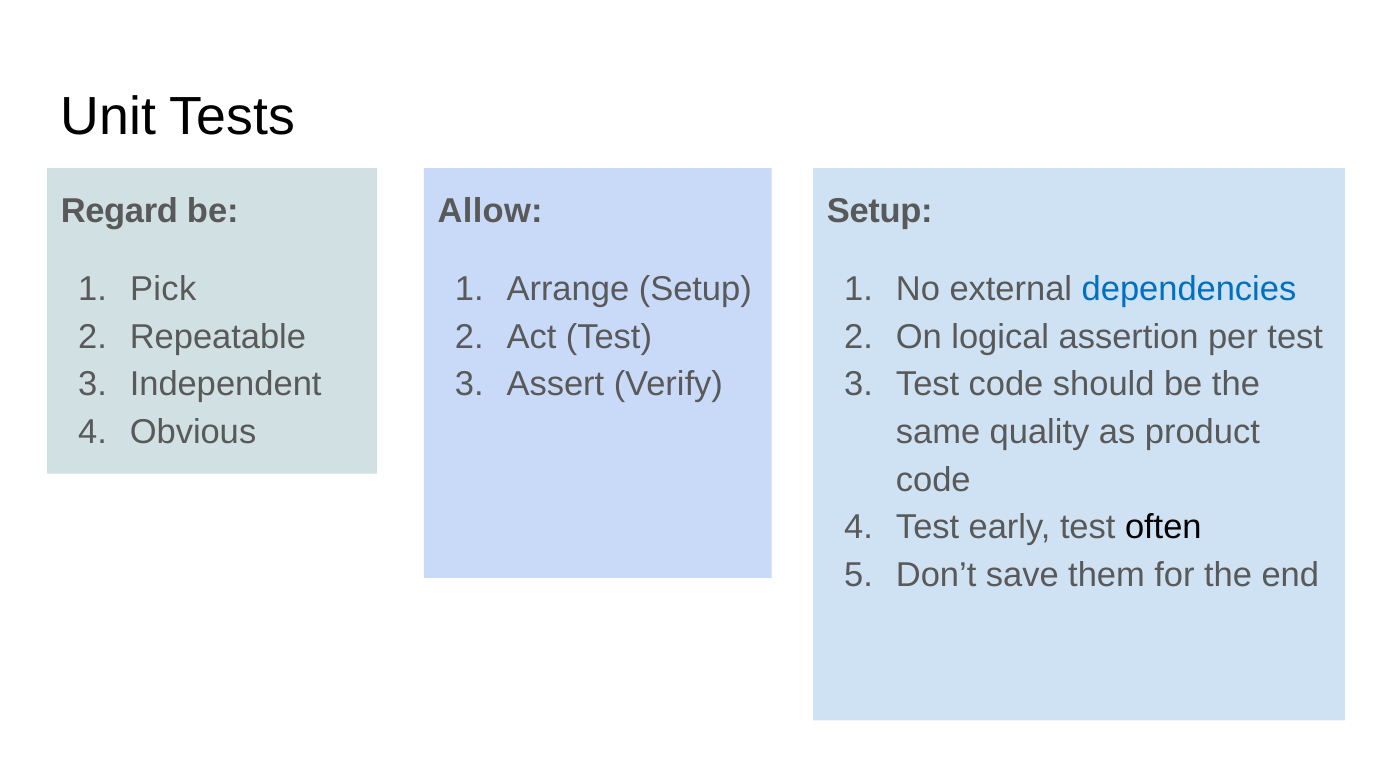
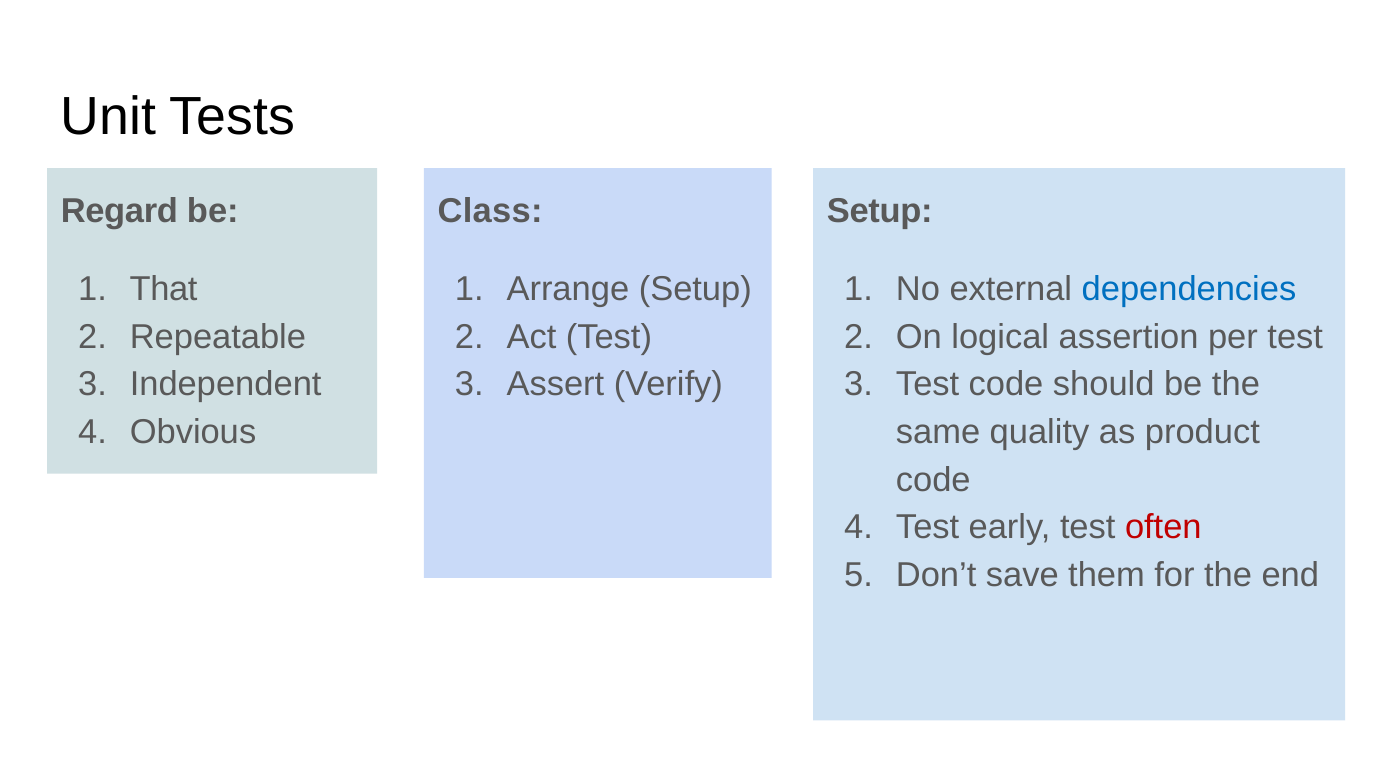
Allow: Allow -> Class (490, 211)
Pick: Pick -> That (164, 289)
often colour: black -> red (1163, 527)
